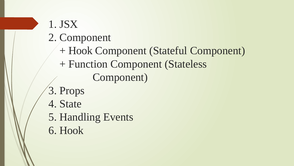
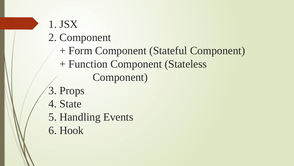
Hook: Hook -> Form (80, 51)
